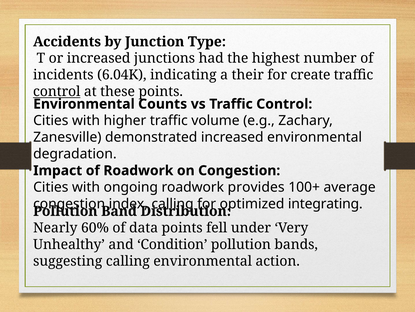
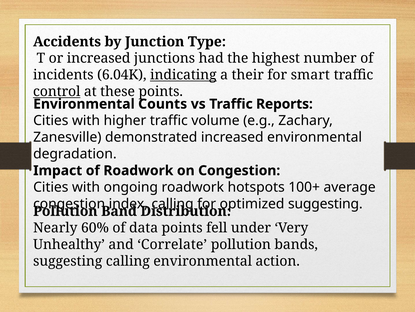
indicating underline: none -> present (183, 75)
create: create -> smart (310, 75)
vs Traffic Control: Control -> Reports (284, 104)
provides: provides -> hotspots (256, 187)
optimized integrating: integrating -> suggesting (325, 203)
Condition: Condition -> Correlate (172, 244)
